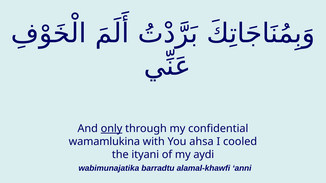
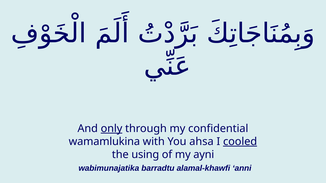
cooled underline: none -> present (240, 142)
ityani: ityani -> using (145, 155)
aydi: aydi -> ayni (204, 155)
